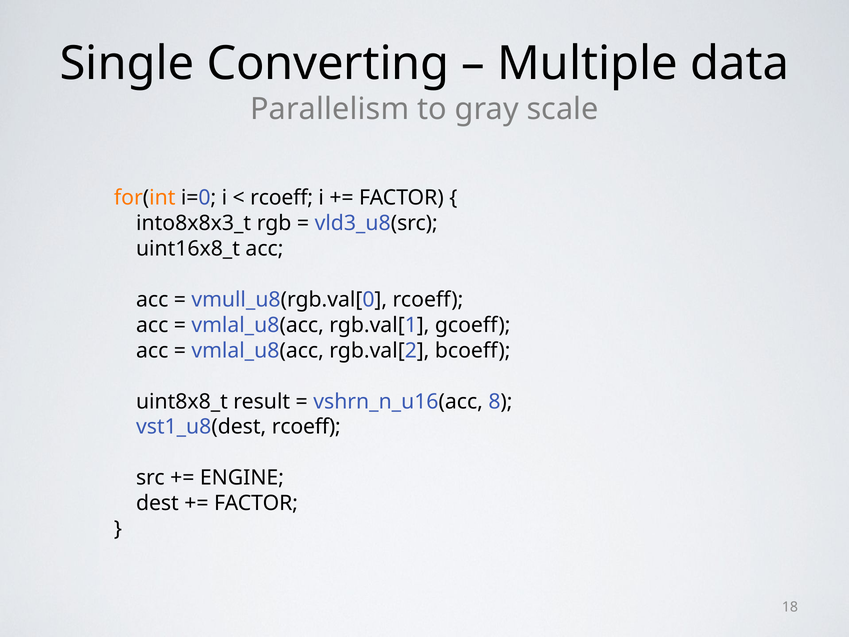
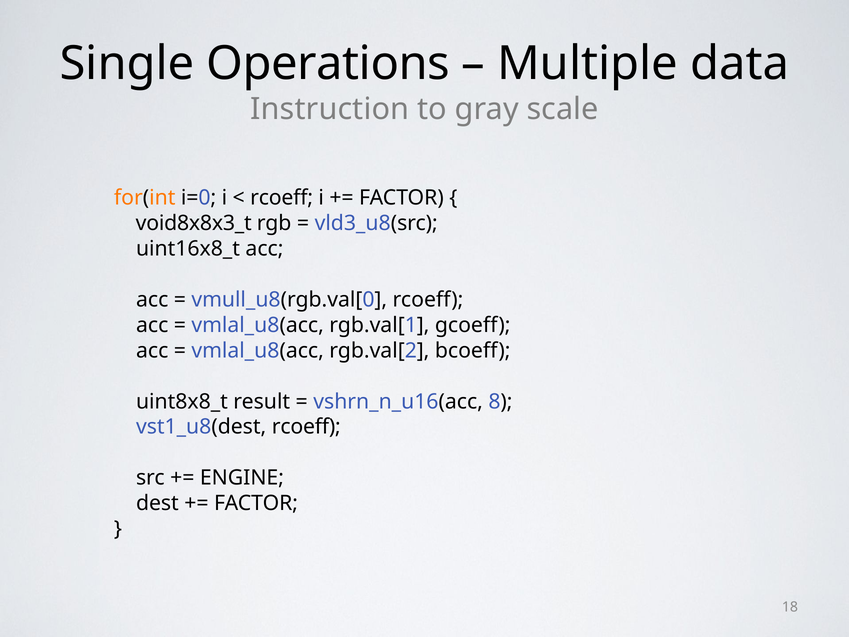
Converting: Converting -> Operations (328, 63)
Parallelism: Parallelism -> Instruction (330, 109)
into8x8x3_t: into8x8x3_t -> void8x8x3_t (194, 223)
